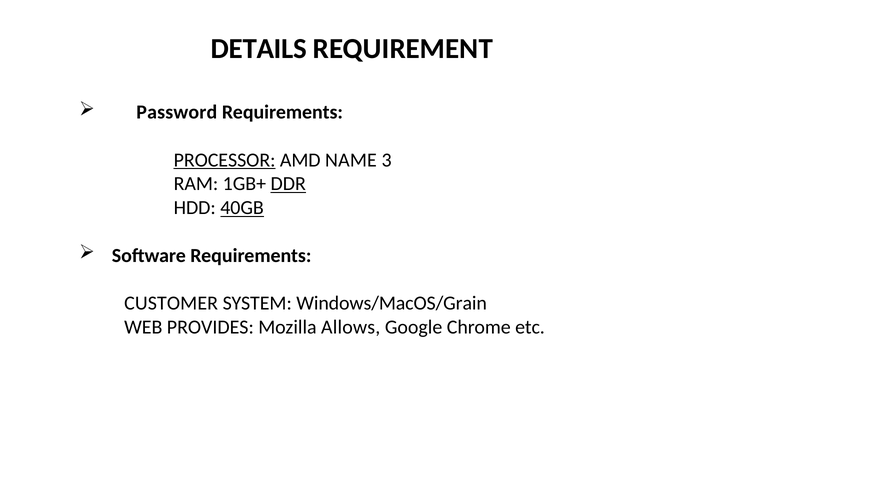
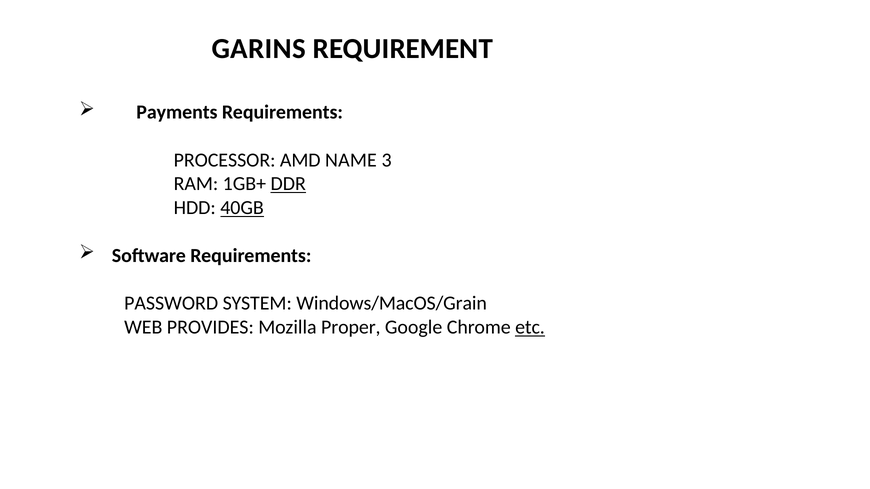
DETAILS: DETAILS -> GARINS (259, 49)
Password: Password -> Payments (177, 112)
PROCESSOR underline: present -> none (225, 160)
CUSTOMER: CUSTOMER -> PASSWORD (171, 304)
Allows: Allows -> Proper (351, 328)
etc underline: none -> present (530, 328)
